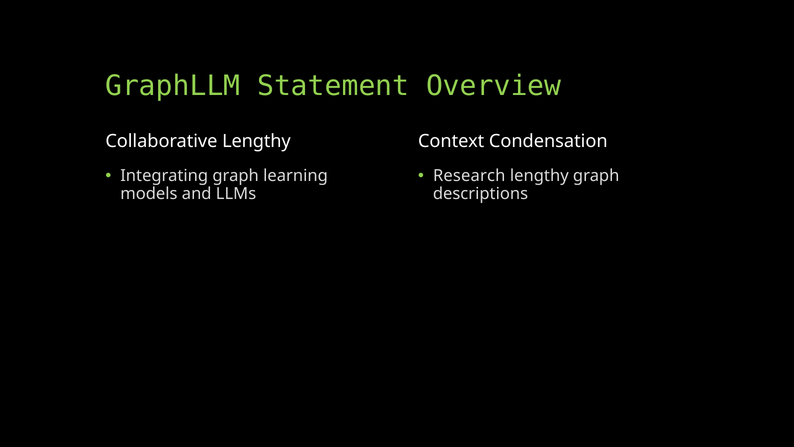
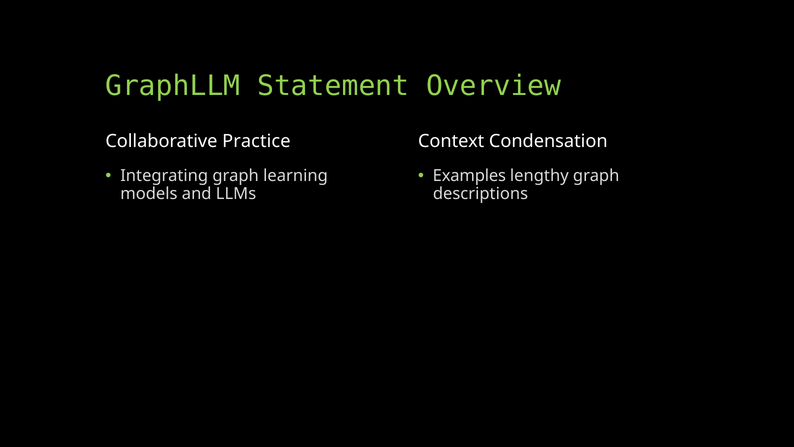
Collaborative Lengthy: Lengthy -> Practice (256, 141)
Research: Research -> Examples (469, 176)
